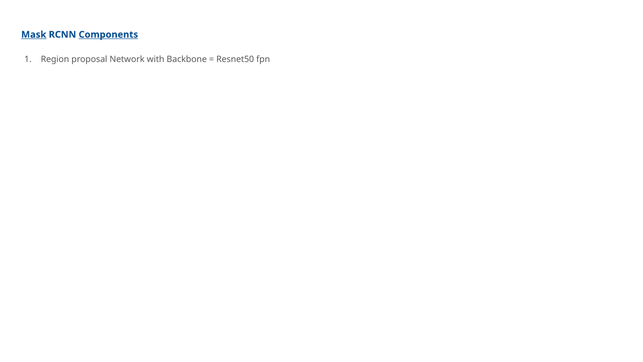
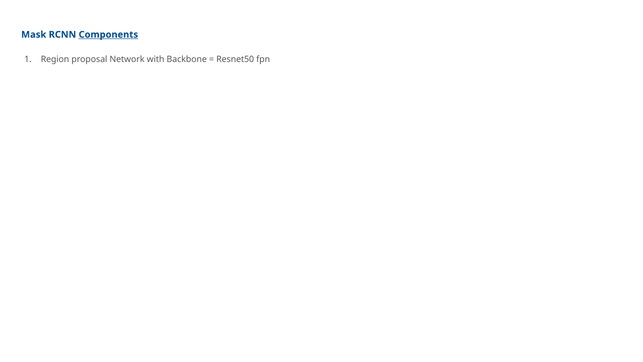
Mask underline: present -> none (34, 35)
